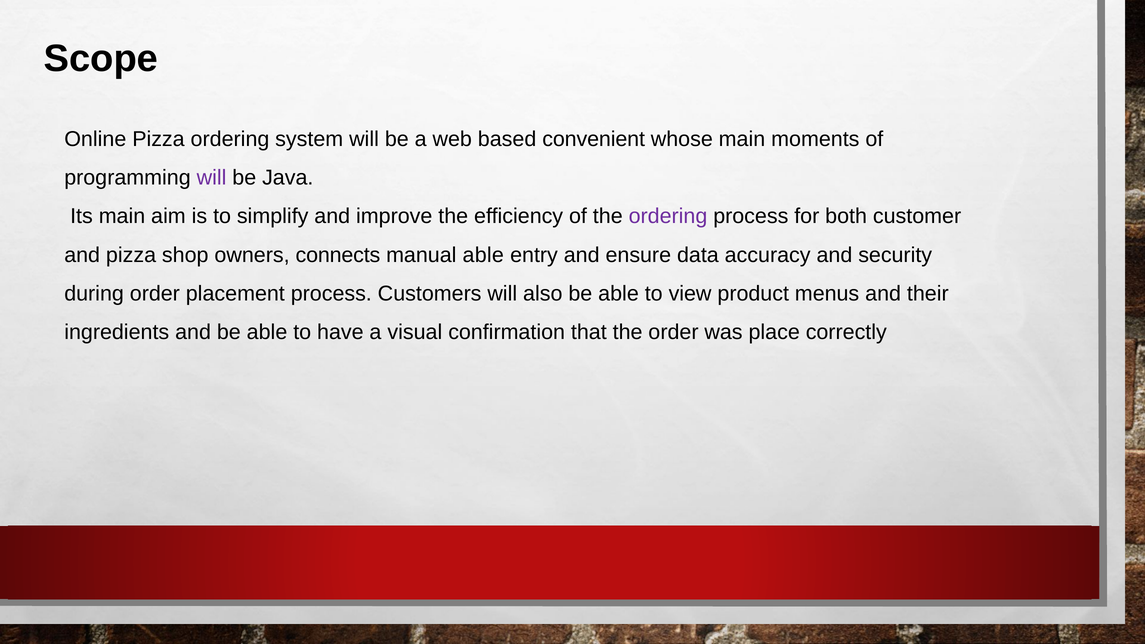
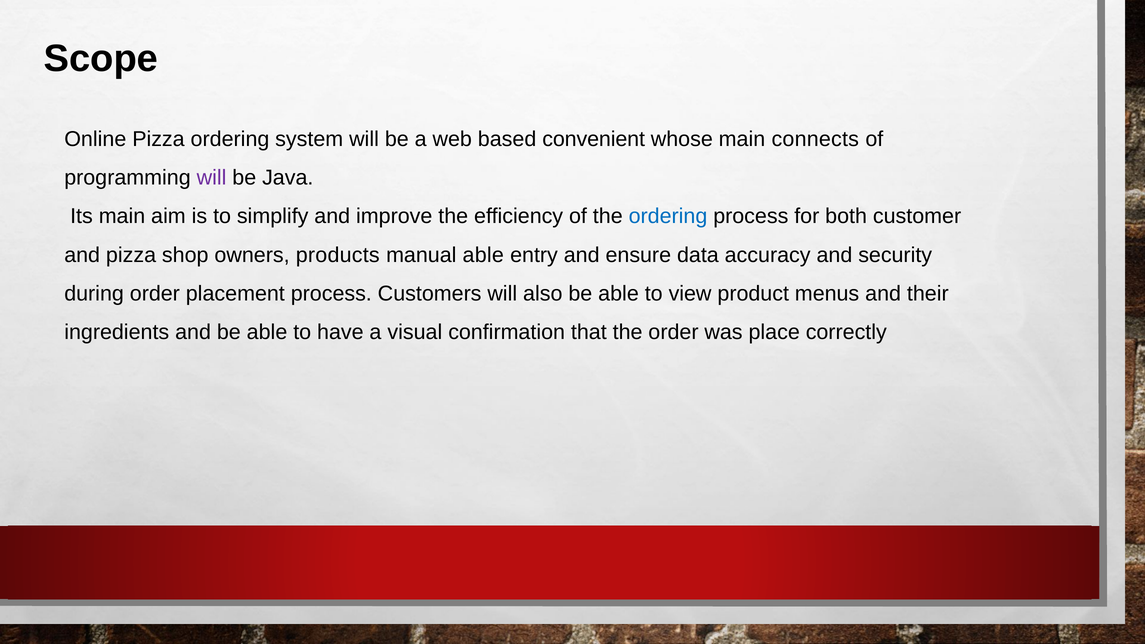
moments: moments -> connects (815, 139)
ordering colour: purple -> blue (668, 216)
connects: connects -> products (338, 255)
